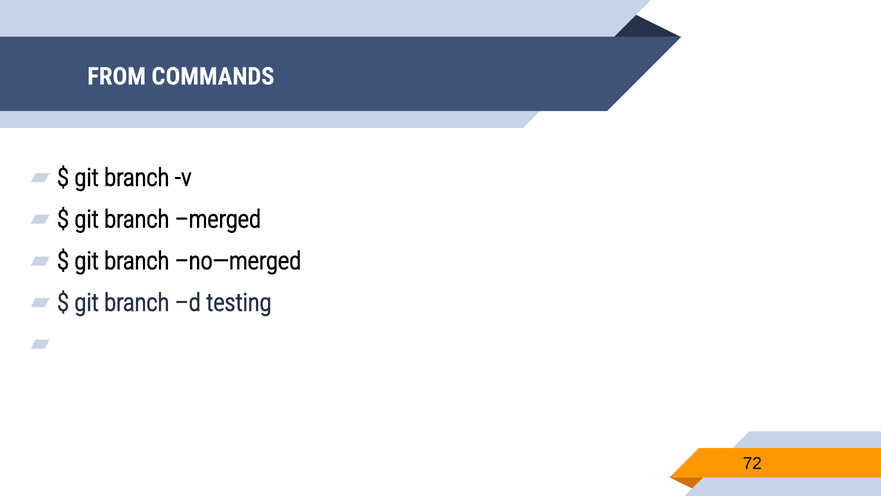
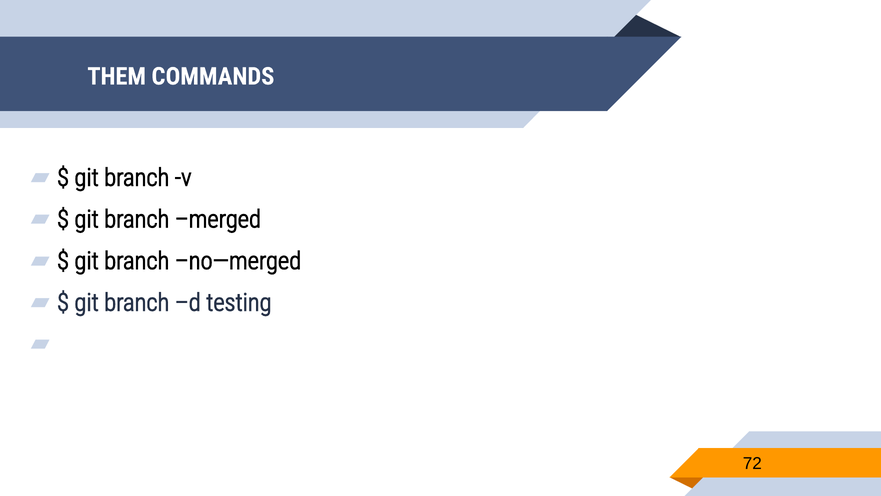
FROM: FROM -> THEM (117, 76)
